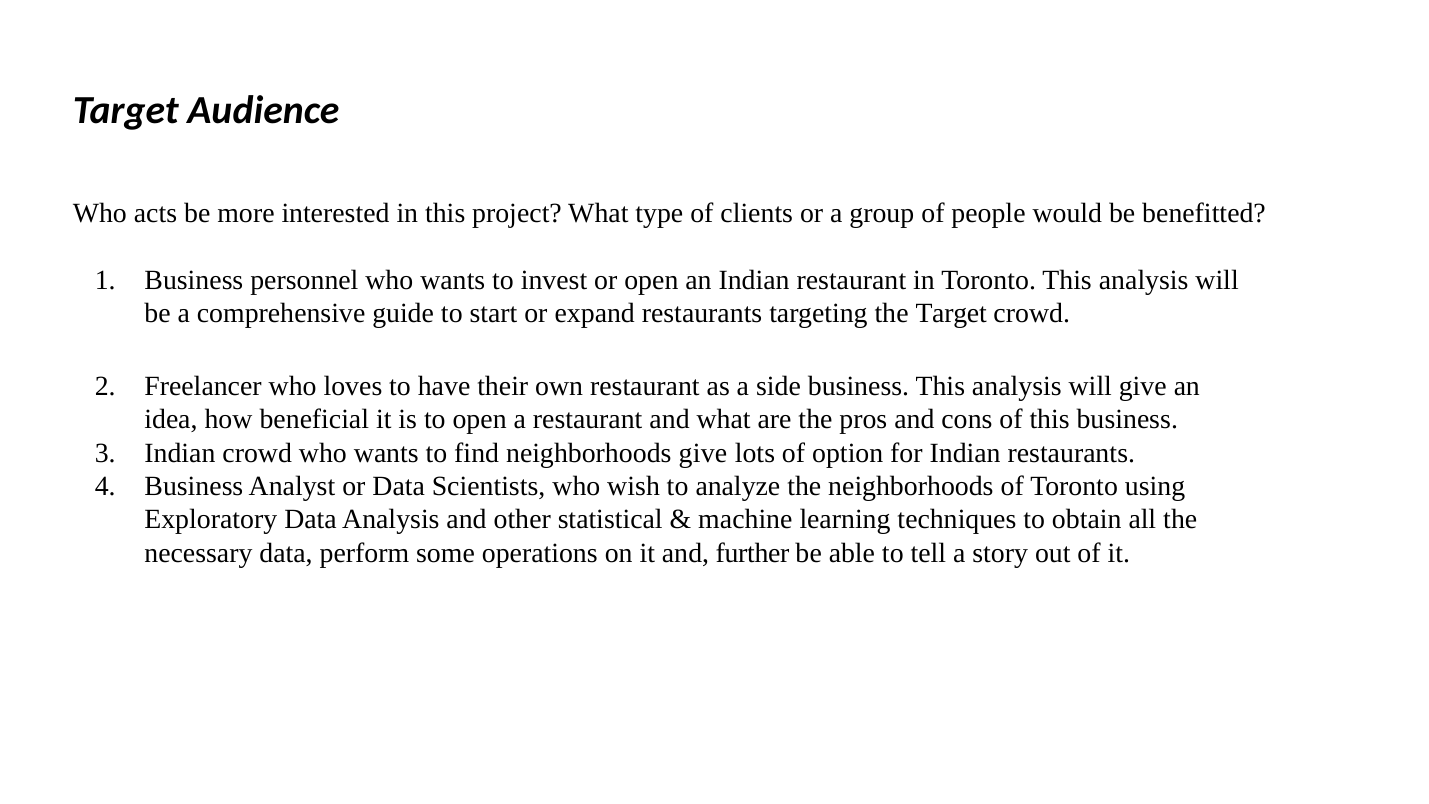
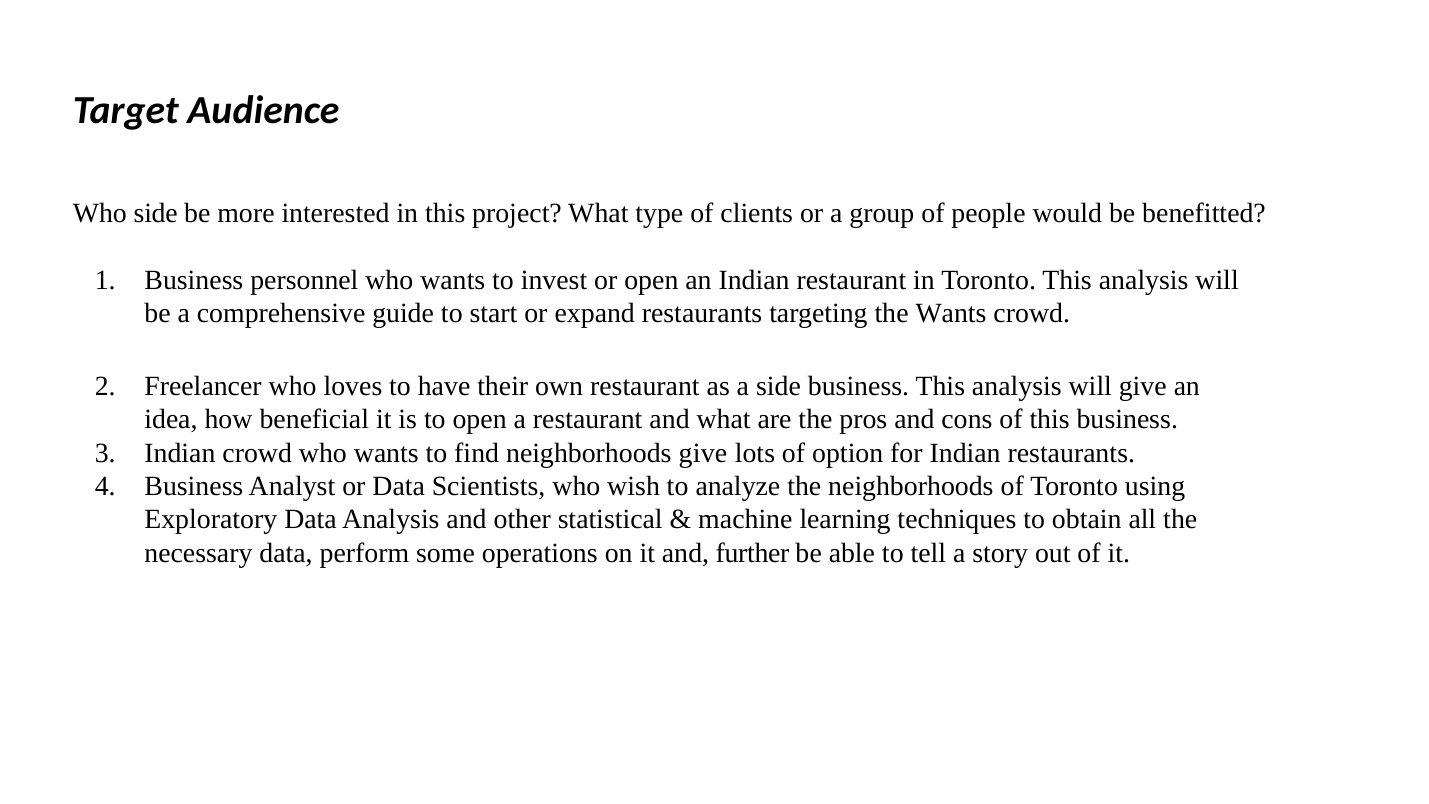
Who acts: acts -> side (156, 213)
the Target: Target -> Wants (951, 313)
